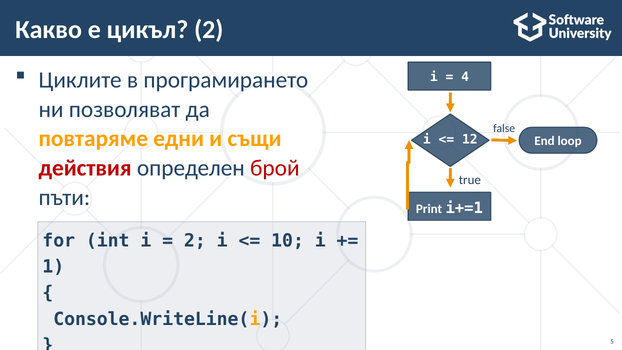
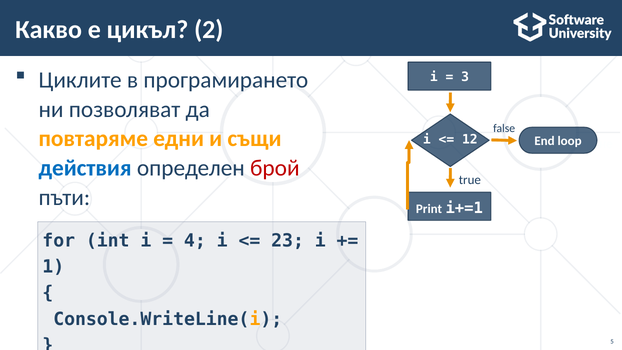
4: 4 -> 3 (465, 77)
действия colour: red -> blue (85, 168)
2: 2 -> 4 (195, 241)
10: 10 -> 23 (288, 241)
